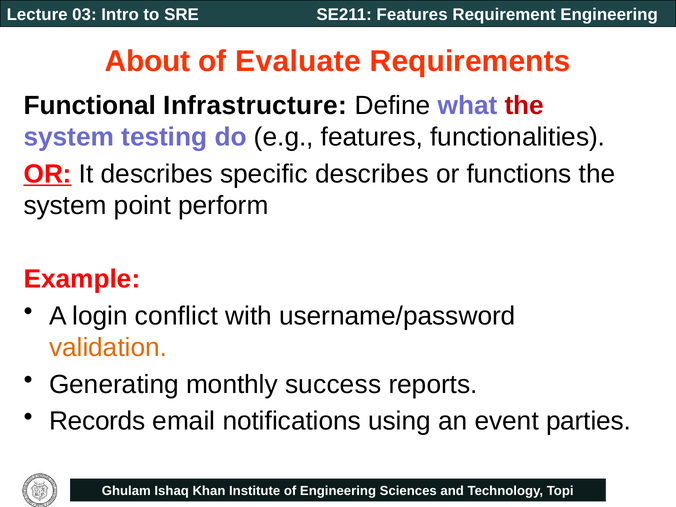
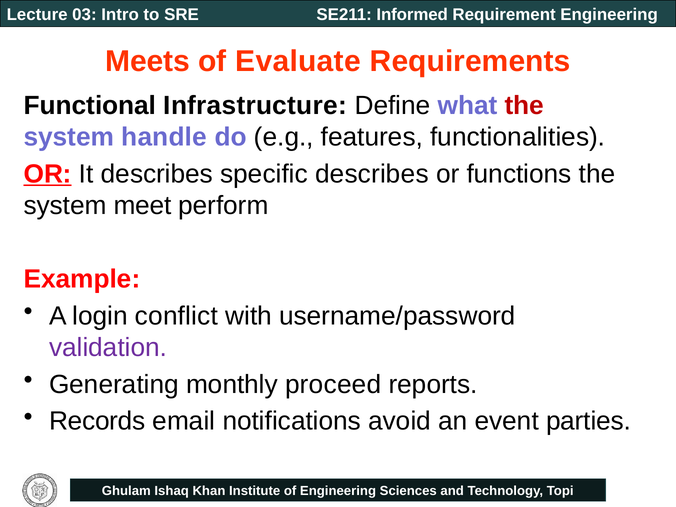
Features: Features -> Informed (412, 15)
About: About -> Meets (147, 61)
testing: testing -> handle (164, 137)
point: point -> meet (142, 205)
validation colour: orange -> purple (108, 348)
success: success -> proceed (333, 384)
using: using -> avoid (400, 421)
